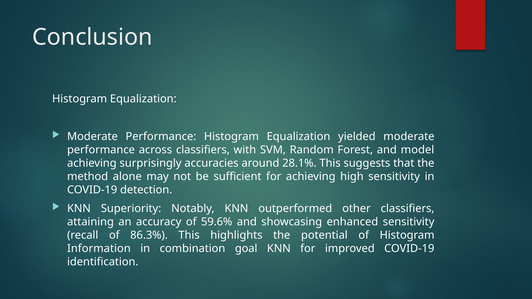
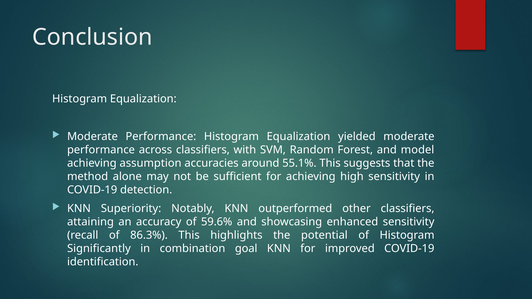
surprisingly: surprisingly -> assumption (151, 163)
28.1%: 28.1% -> 55.1% (299, 163)
Information: Information -> Significantly (99, 249)
